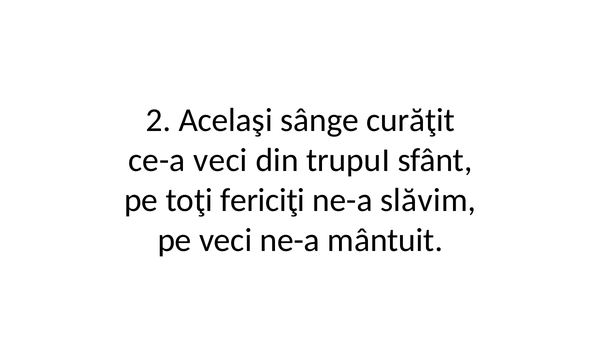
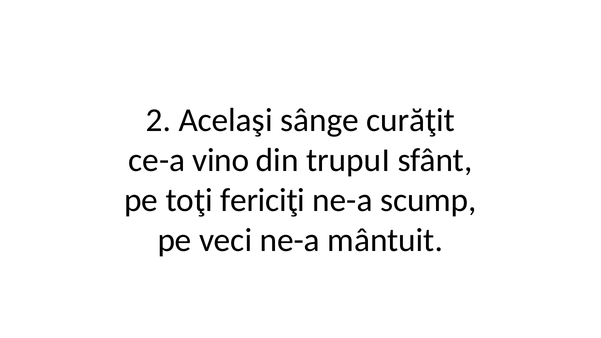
ce-a veci: veci -> vino (221, 160)
slăvim: slăvim -> scump (428, 200)
